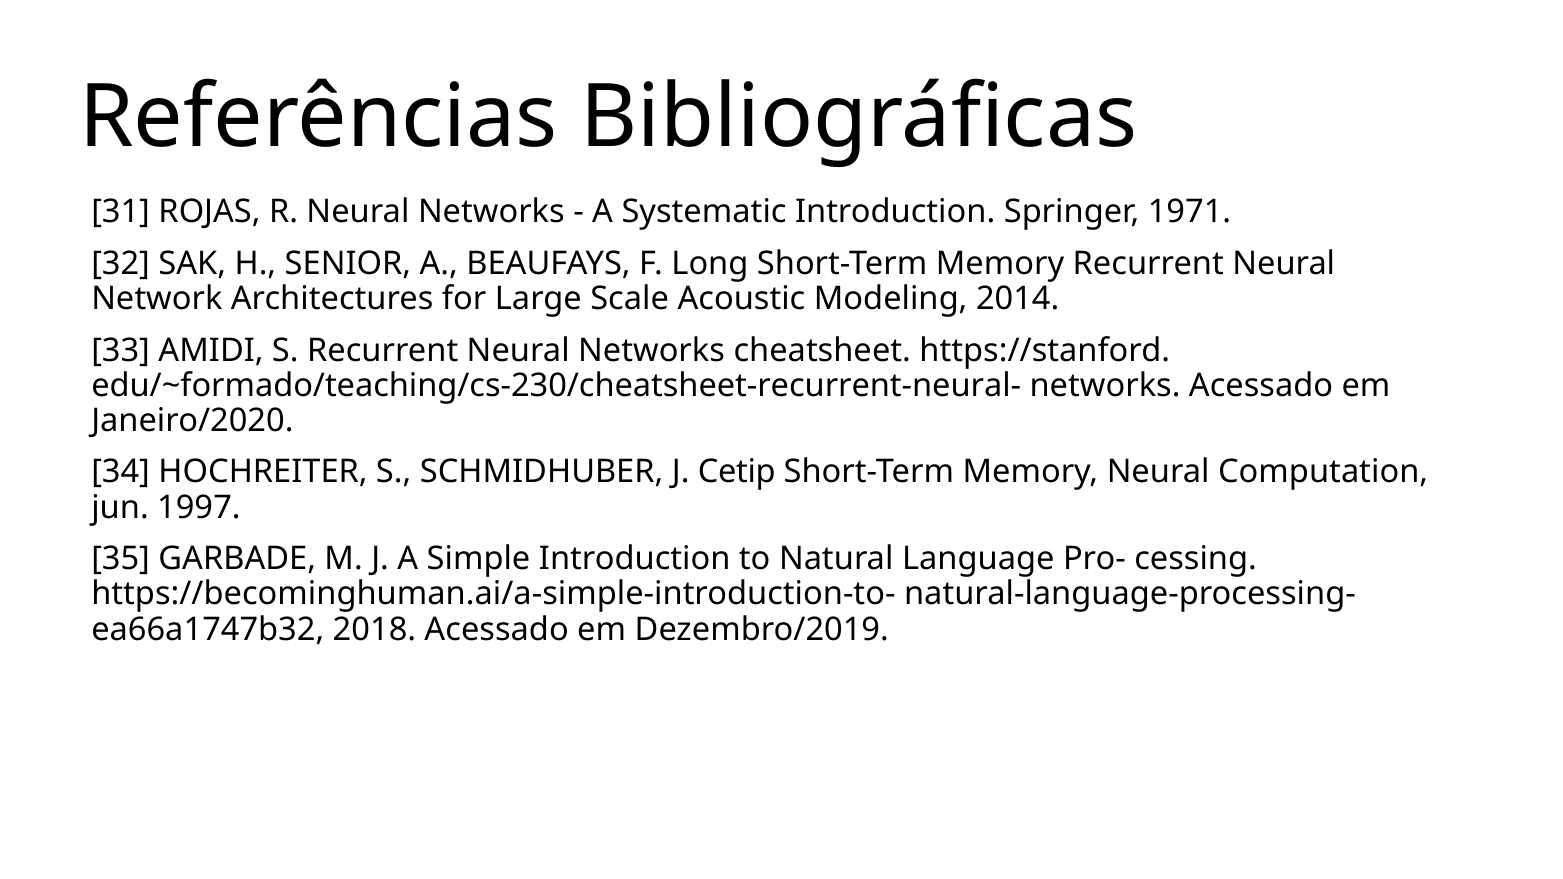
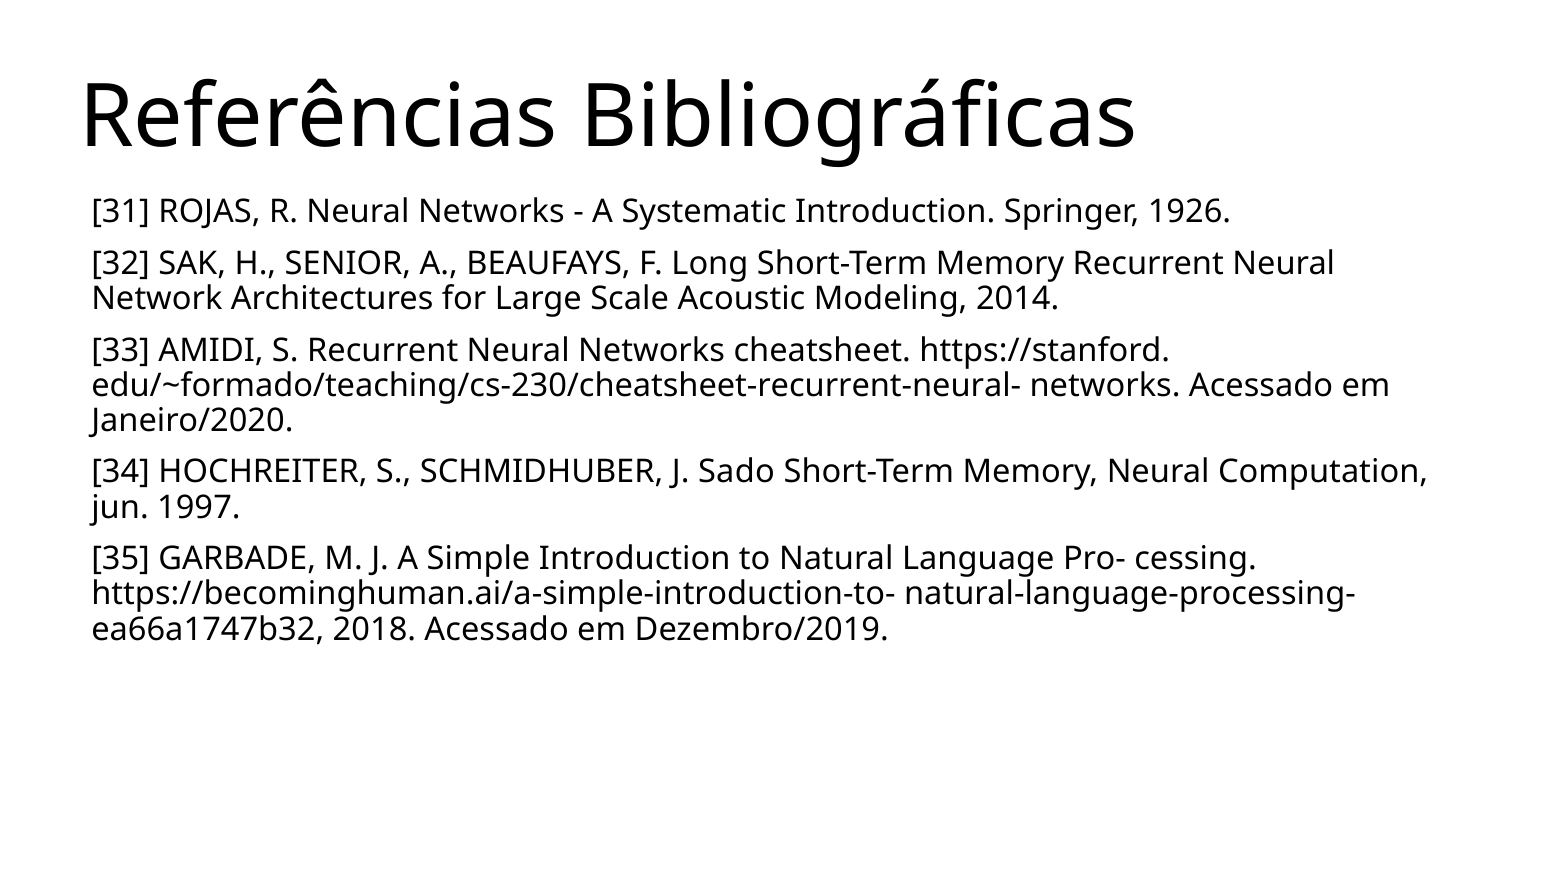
1971: 1971 -> 1926 (1189, 212)
Cetip: Cetip -> Sado (736, 472)
